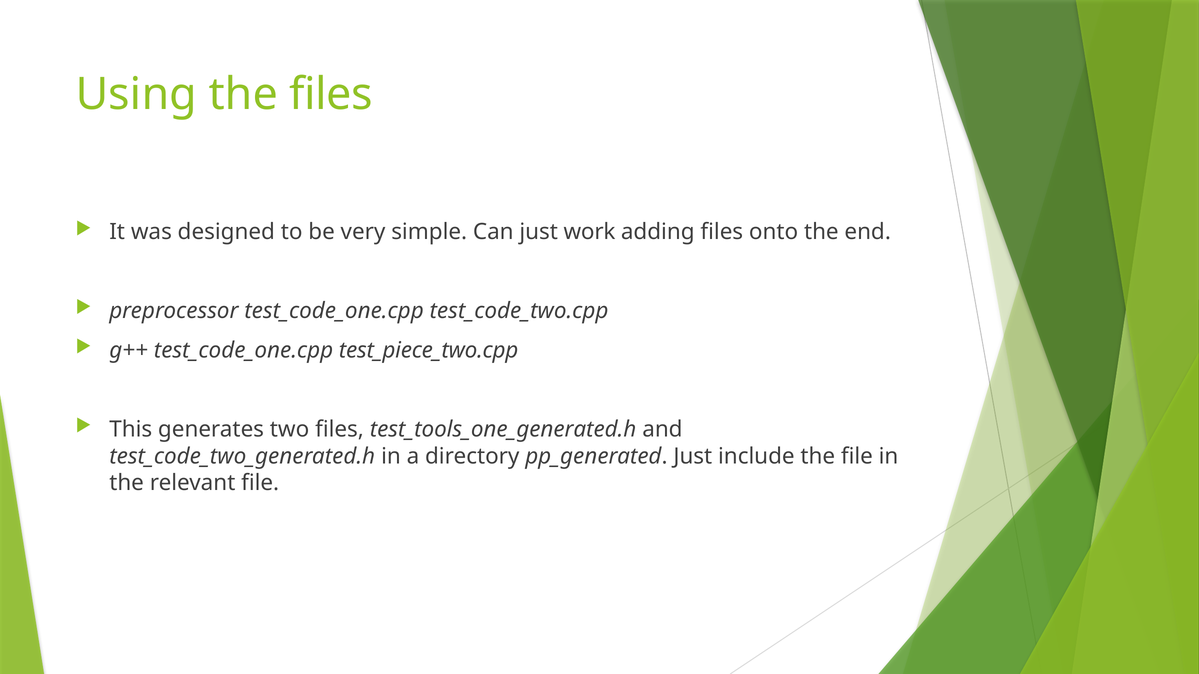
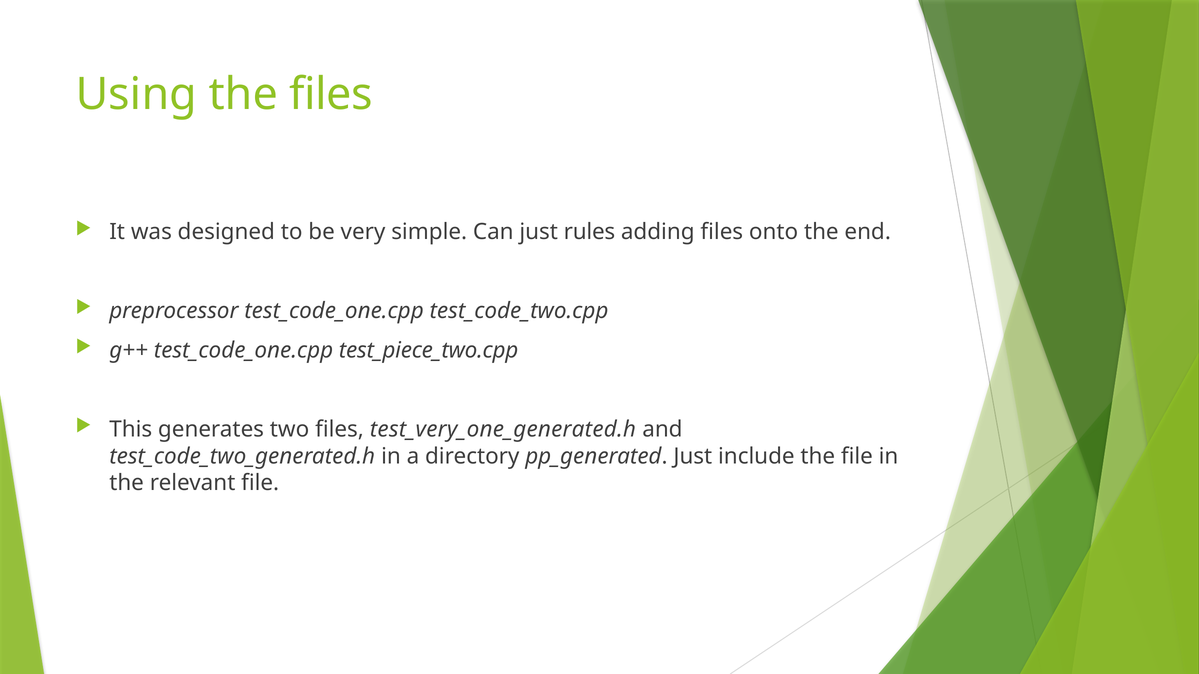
work: work -> rules (589, 232)
test_tools_one_generated.h: test_tools_one_generated.h -> test_very_one_generated.h (503, 429)
